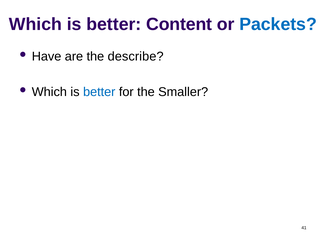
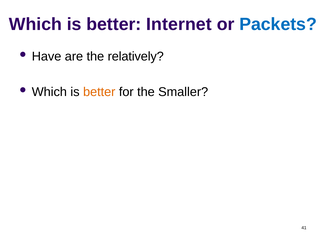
Content: Content -> Internet (179, 24)
describe: describe -> relatively (136, 56)
better colour: blue -> orange (99, 92)
